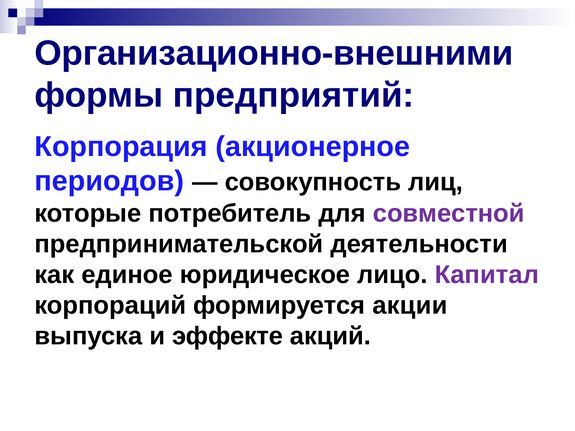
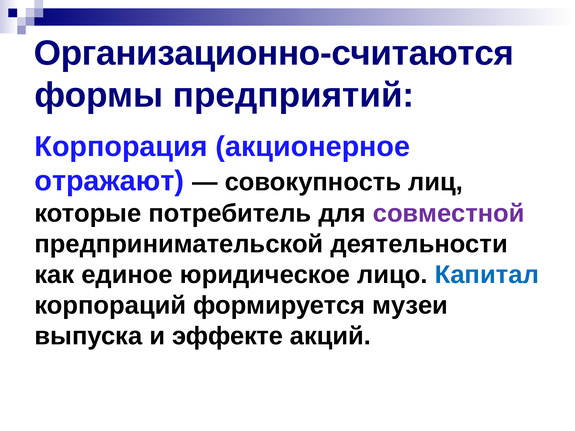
Организационно-внешними: Организационно-внешними -> Организационно-считаются (274, 53)
периодов: периодов -> отражают (109, 181)
Капитал colour: purple -> blue (487, 275)
акции: акции -> музеи (410, 306)
